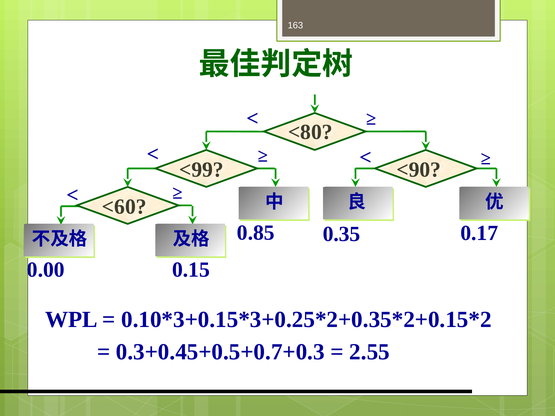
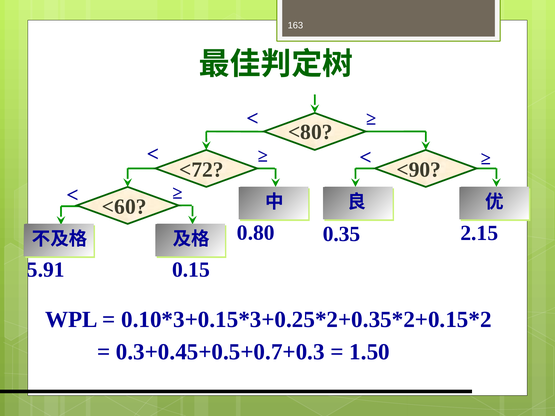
<99: <99 -> <72 (201, 170)
0.85: 0.85 -> 0.80 (256, 233)
0.17: 0.17 -> 2.15 (479, 233)
0.00: 0.00 -> 5.91 (46, 270)
2.55: 2.55 -> 1.50 (370, 352)
